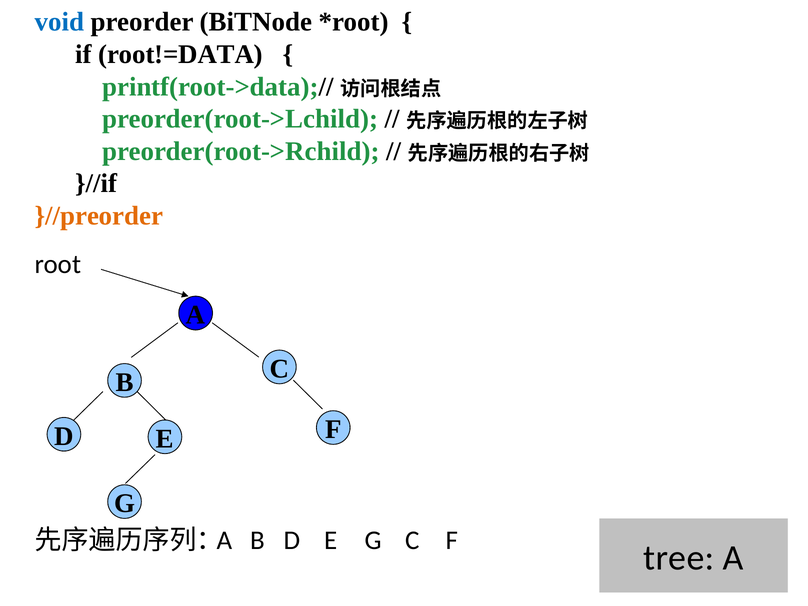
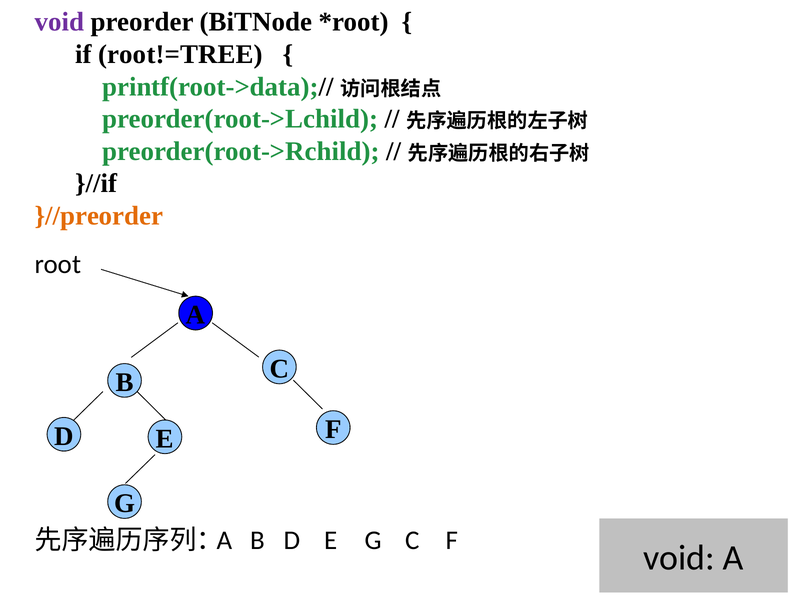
void colour: blue -> purple (60, 22)
root!=DATA: root!=DATA -> root!=TREE (180, 54)
tree: tree -> void (679, 558)
